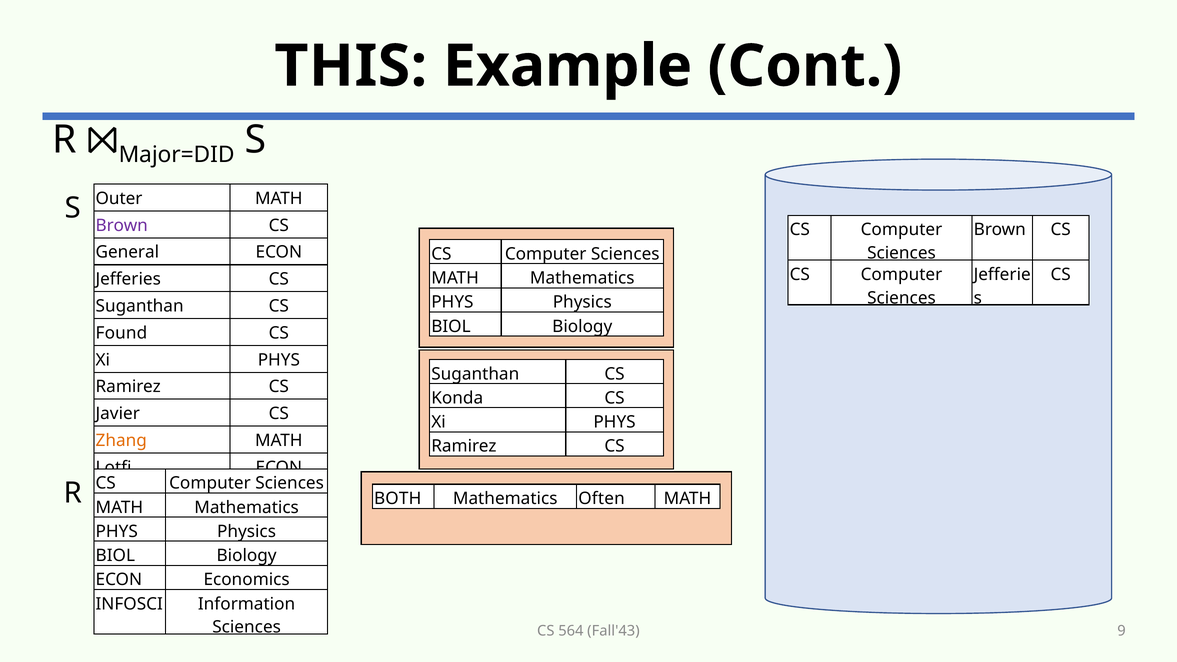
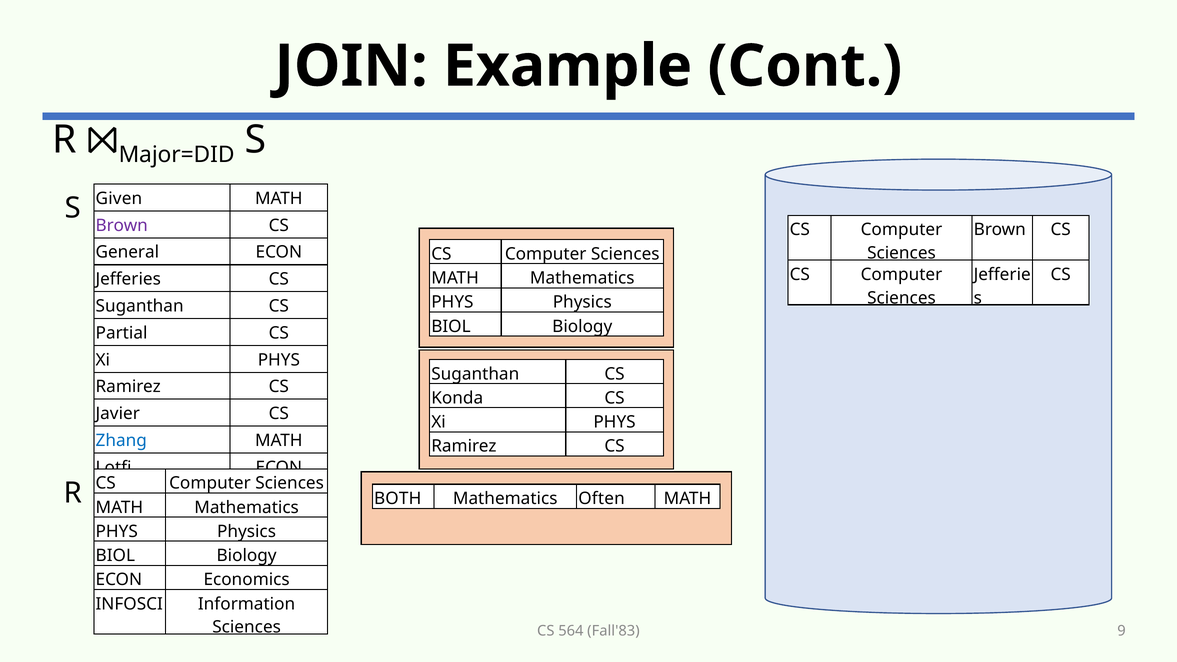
THIS: THIS -> JOIN (351, 66)
Outer: Outer -> Given (119, 199)
Found: Found -> Partial (122, 333)
Zhang colour: orange -> blue (121, 441)
Fall'43: Fall'43 -> Fall'83 (613, 631)
